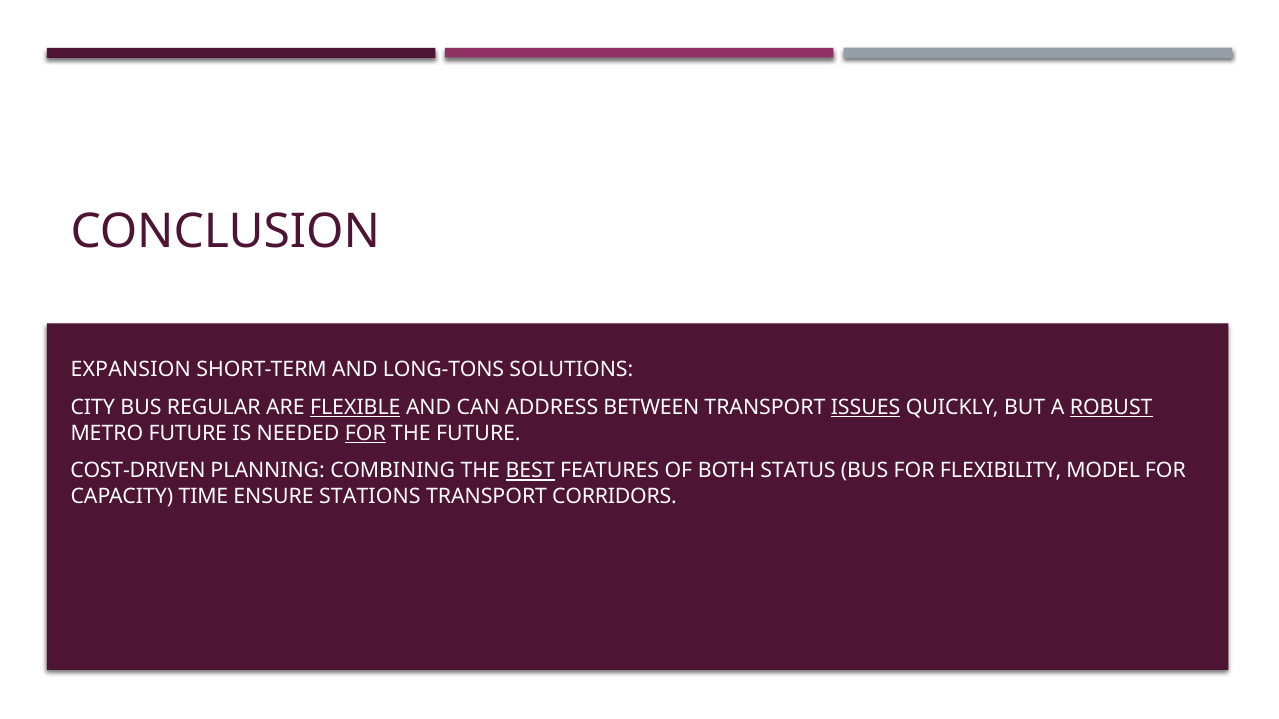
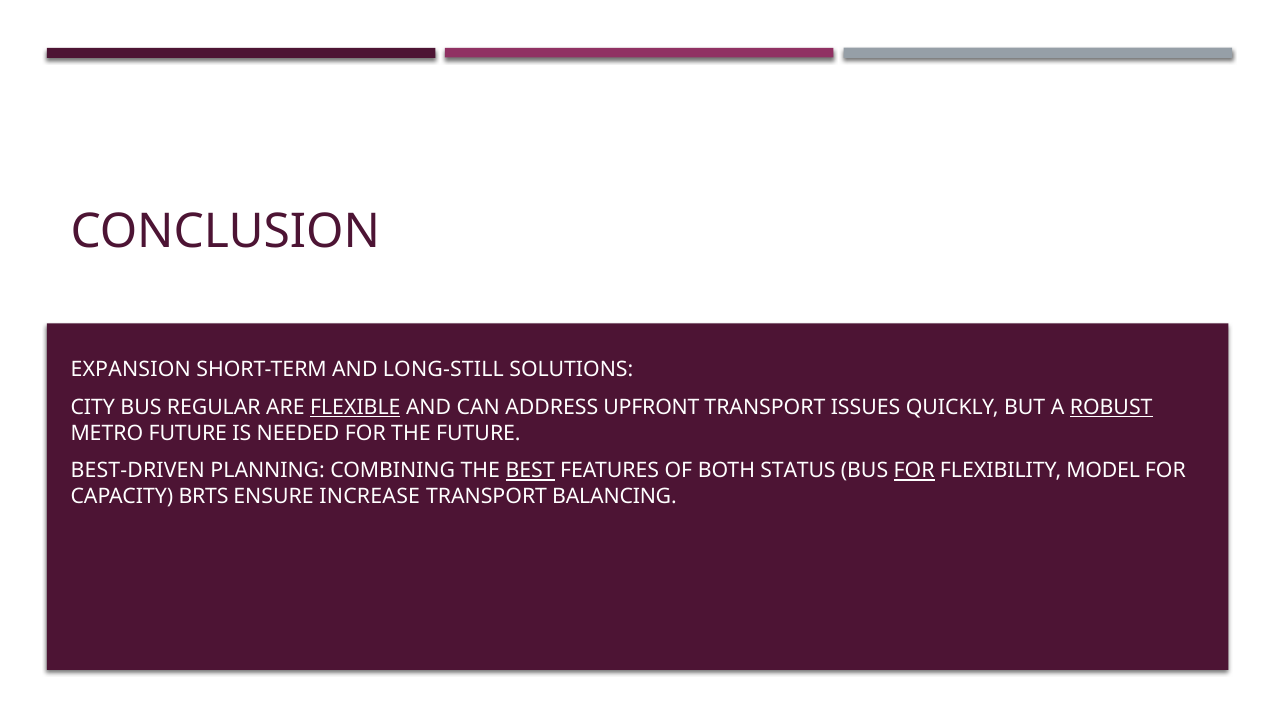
LONG-TONS: LONG-TONS -> LONG-STILL (443, 370)
BETWEEN: BETWEEN -> UPFRONT (651, 408)
ISSUES underline: present -> none (866, 408)
FOR underline: present -> none (365, 433)
COST-DRIVEN: COST-DRIVEN -> BEST-DRIVEN (138, 471)
FOR underline: none -> present (914, 471)
TIME: TIME -> BRTS (204, 497)
STATIONS: STATIONS -> INCREASE (370, 497)
CORRIDORS: CORRIDORS -> BALANCING (614, 497)
